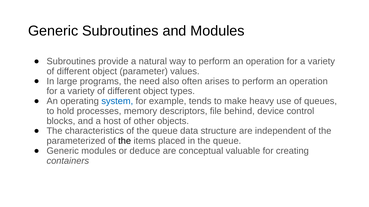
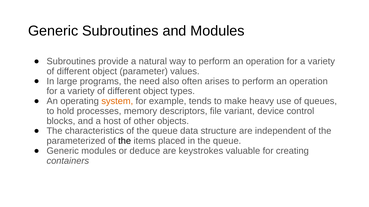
system colour: blue -> orange (117, 101)
behind: behind -> variant (239, 111)
conceptual: conceptual -> keystrokes (201, 151)
